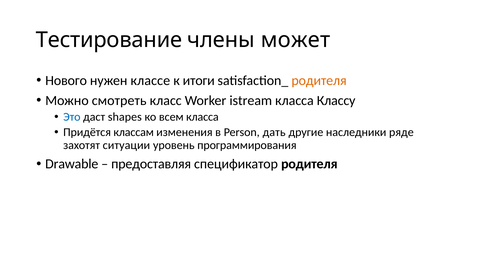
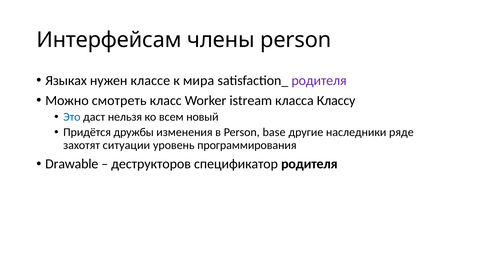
Тестирование: Тестирование -> Интерфейсам (109, 40)
члены может: может -> person (296, 40)
Нового: Нового -> Языках (66, 81)
итоги: итоги -> мира (199, 81)
родителя colour: orange -> purple (319, 81)
shapes: shapes -> нельзя (125, 117)
всем класса: класса -> новый (202, 117)
классам: классам -> дружбы (134, 132)
дать: дать -> base (274, 132)
предоставляя: предоставляя -> деструкторов (151, 164)
